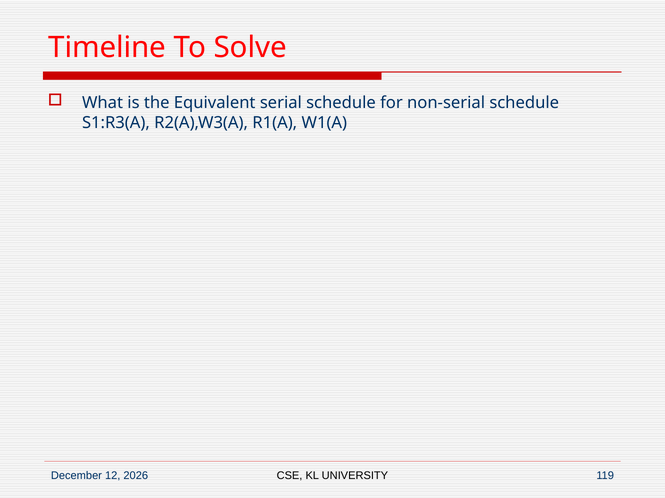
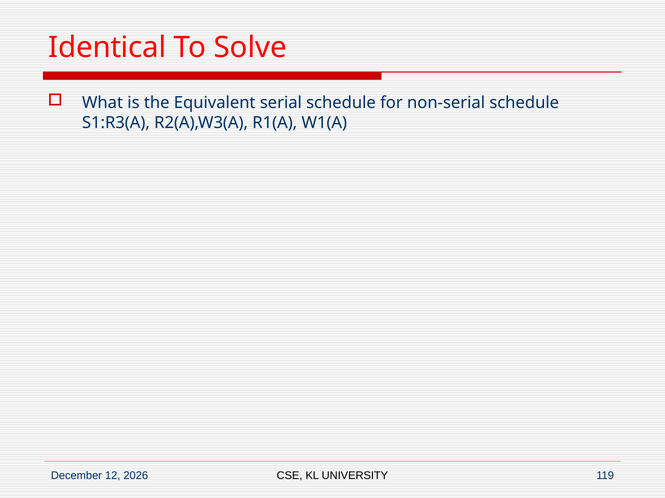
Timeline: Timeline -> Identical (107, 47)
